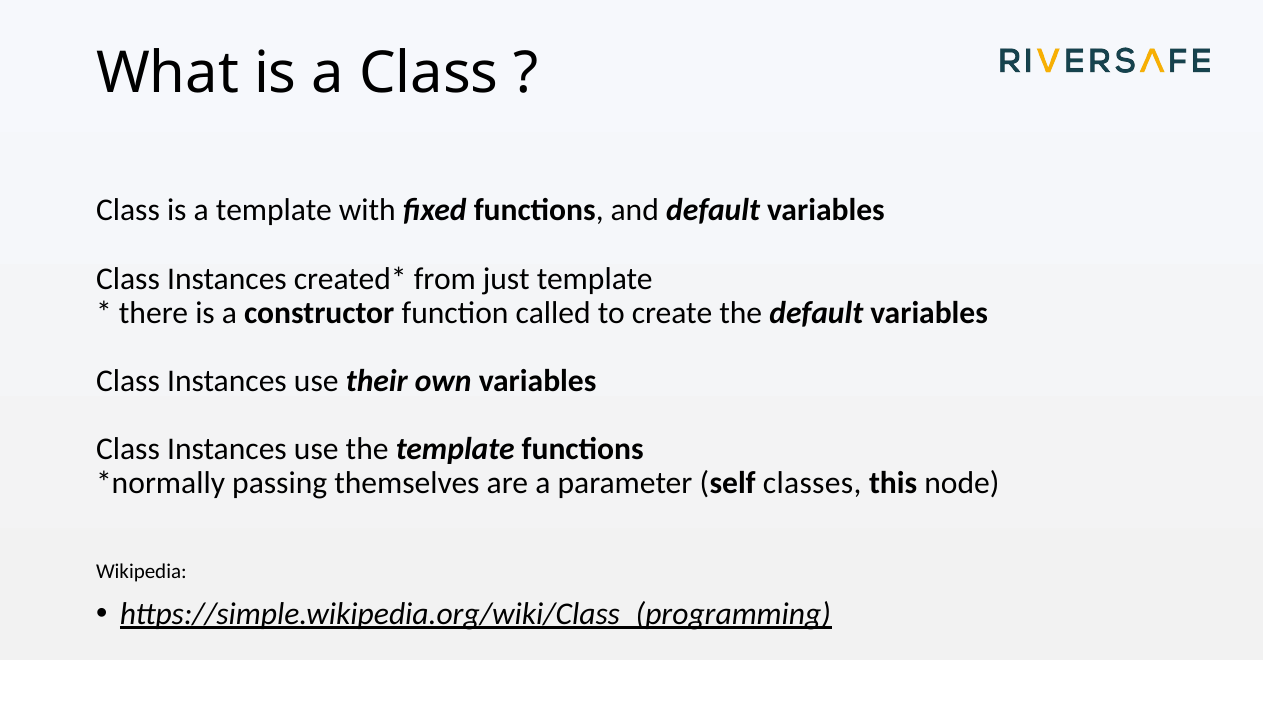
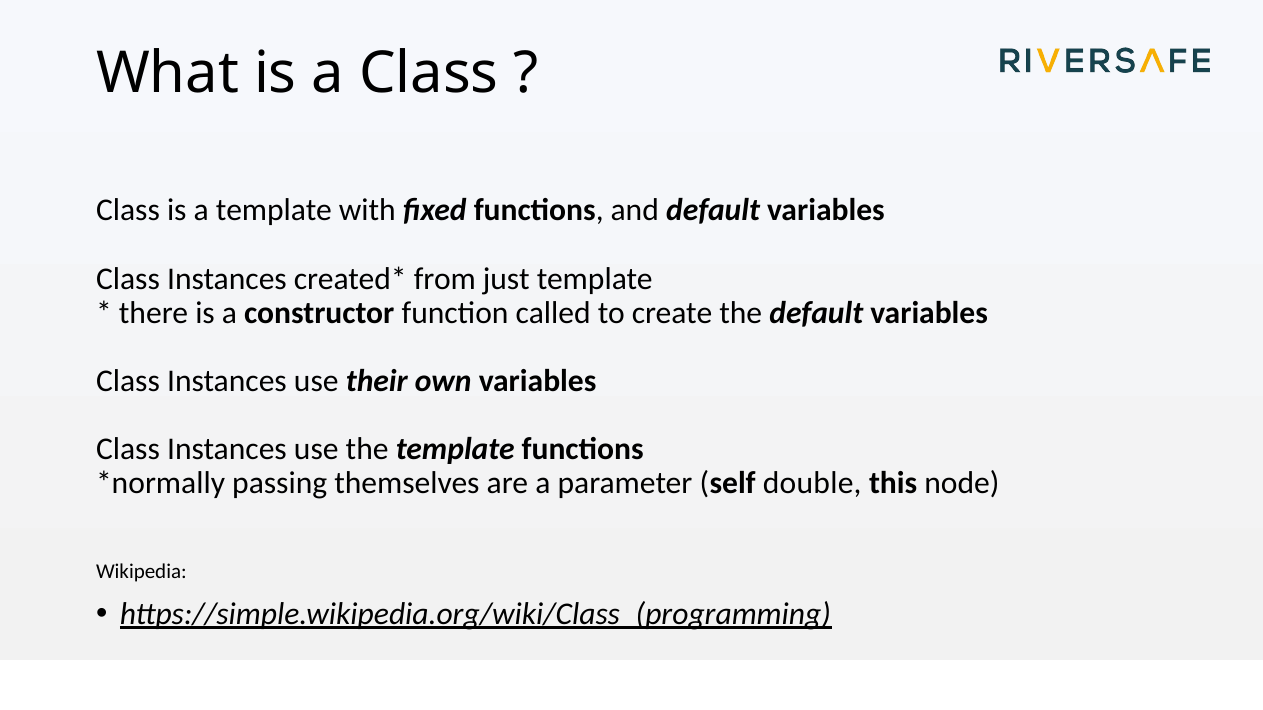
classes: classes -> double (812, 483)
